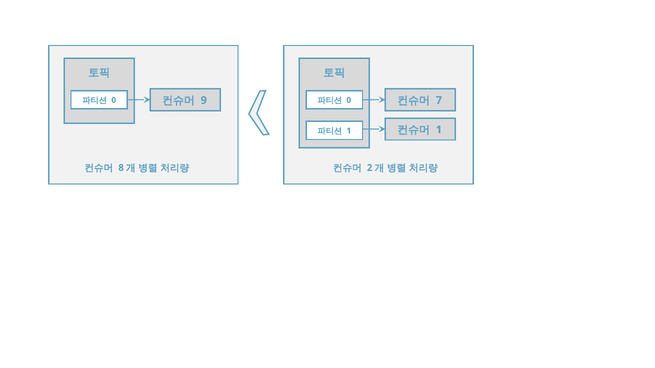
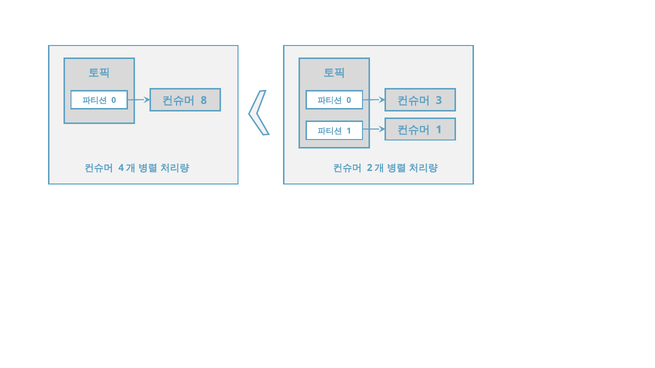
9: 9 -> 8 (204, 100)
7: 7 -> 3 (439, 100)
8: 8 -> 4 (121, 168)
